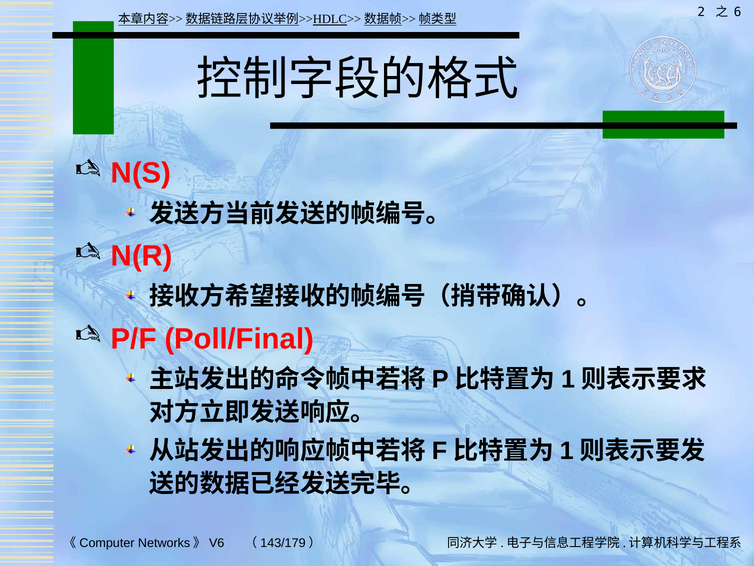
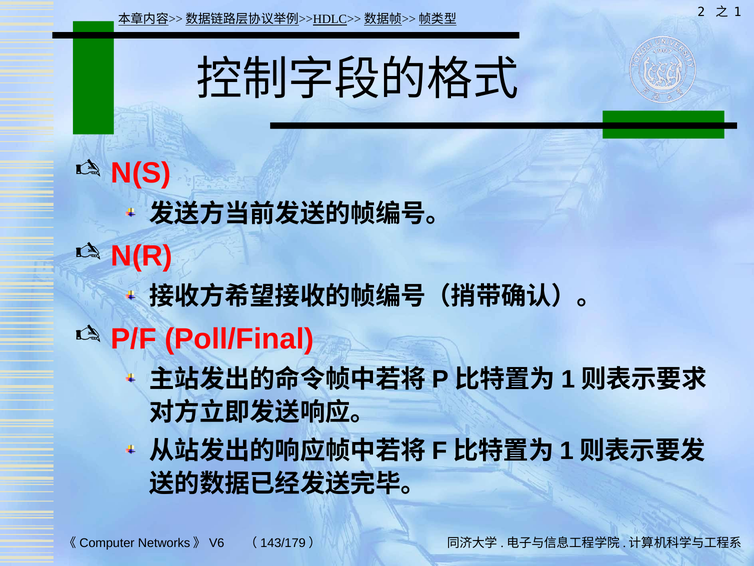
6: 6 -> 1 (738, 12)
